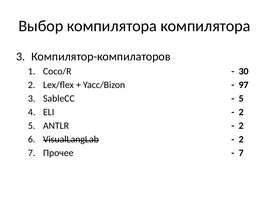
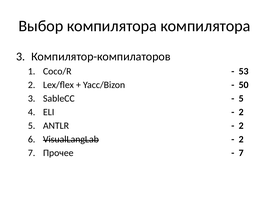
30: 30 -> 53 (244, 71)
97: 97 -> 50 (244, 85)
